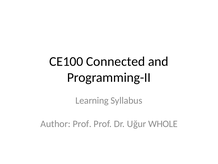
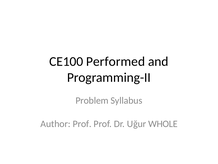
Connected: Connected -> Performed (116, 61)
Learning: Learning -> Problem (92, 100)
